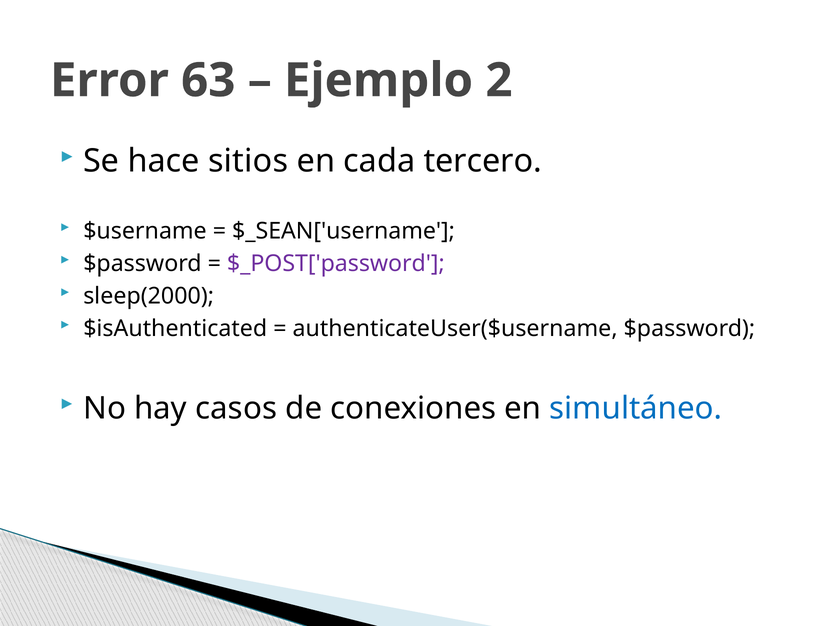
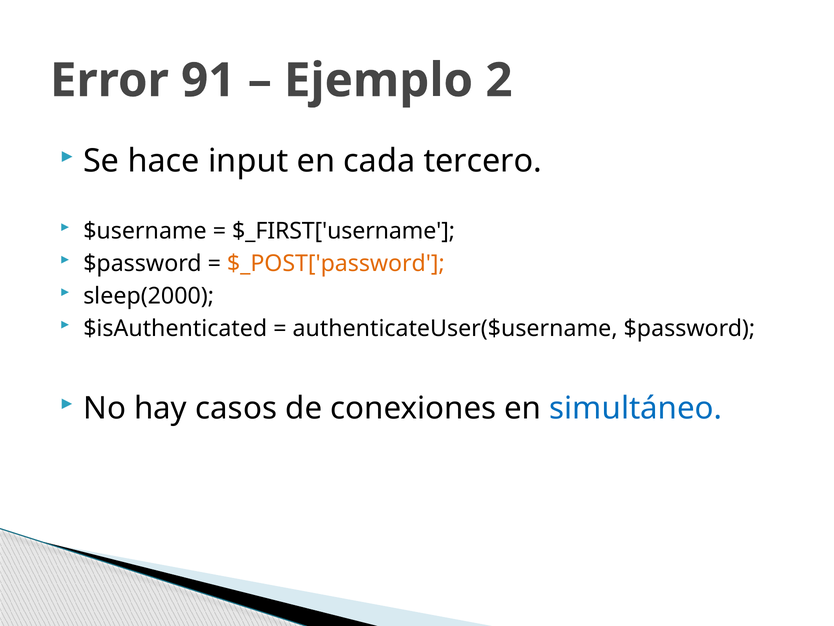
63: 63 -> 91 (208, 80)
sitios: sitios -> input (248, 161)
$_SEAN['username: $_SEAN['username -> $_FIRST['username (344, 231)
$_POST['password colour: purple -> orange (336, 263)
